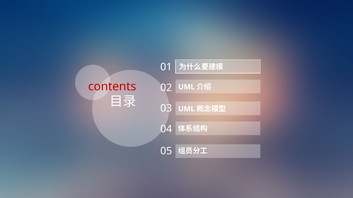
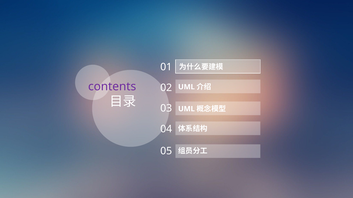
contents colour: red -> purple (112, 87)
